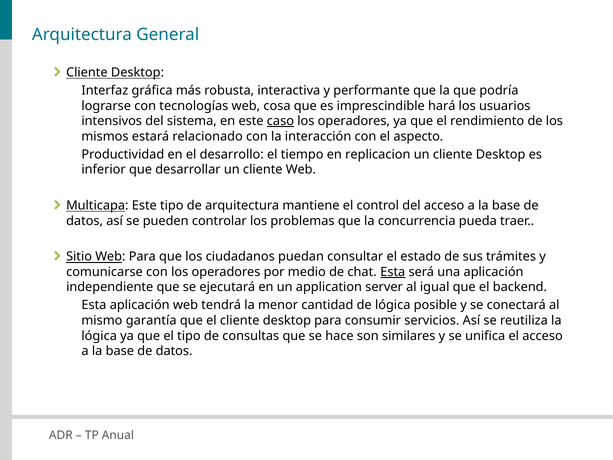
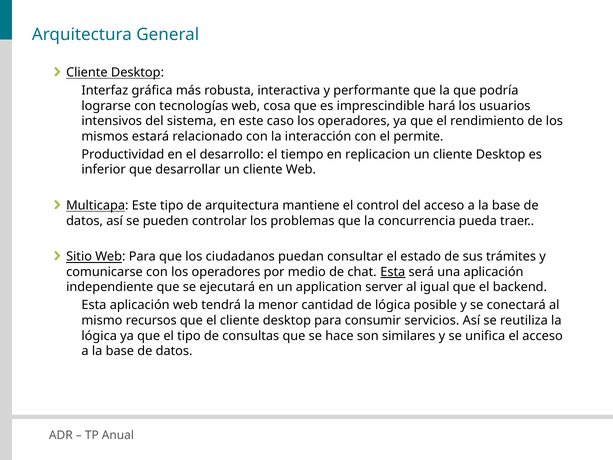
caso underline: present -> none (280, 121)
aspecto: aspecto -> permite (418, 136)
garantía: garantía -> recursos (151, 320)
